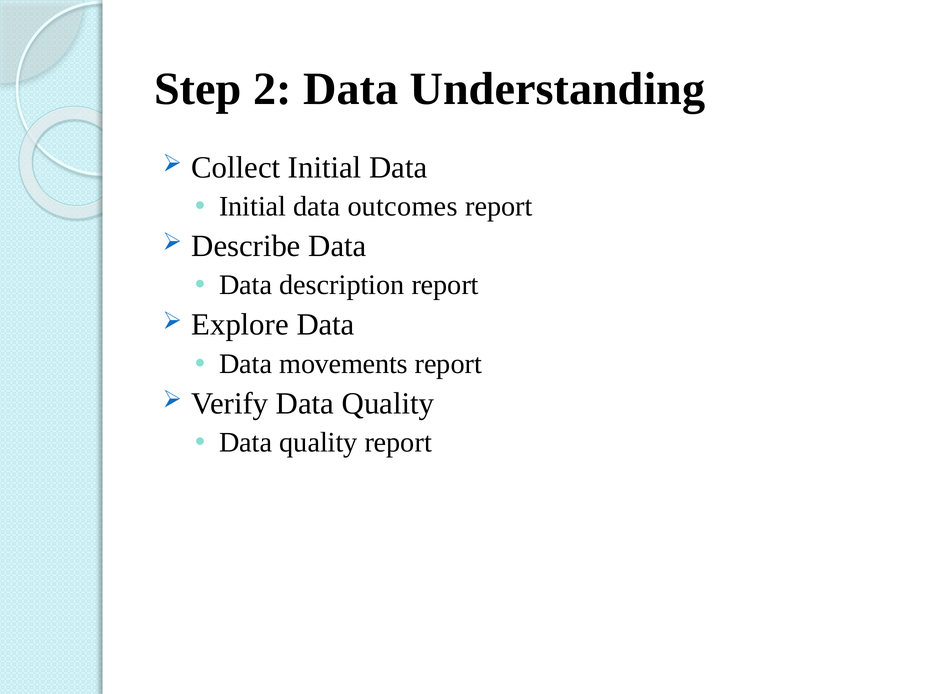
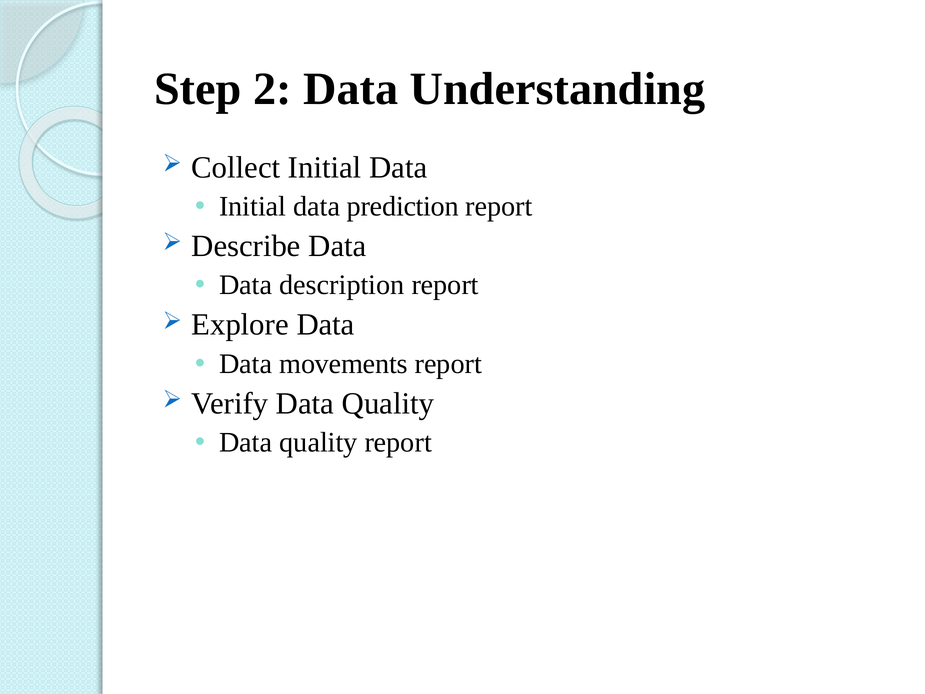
outcomes: outcomes -> prediction (403, 206)
